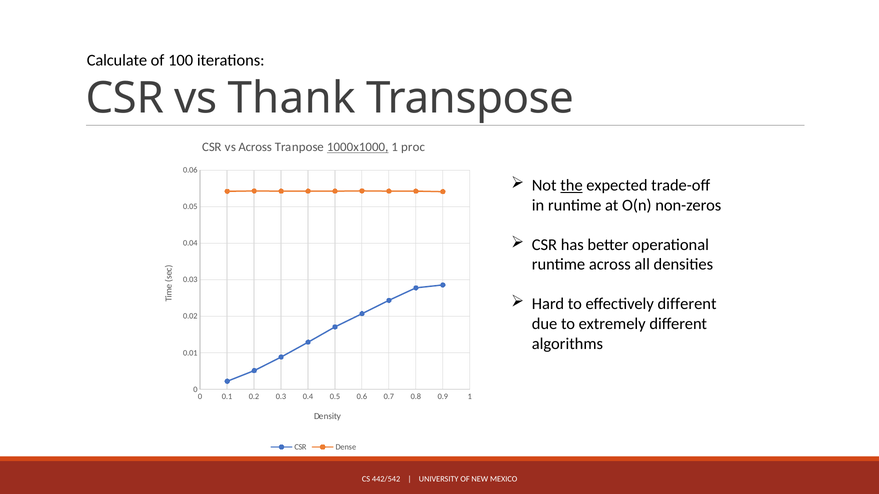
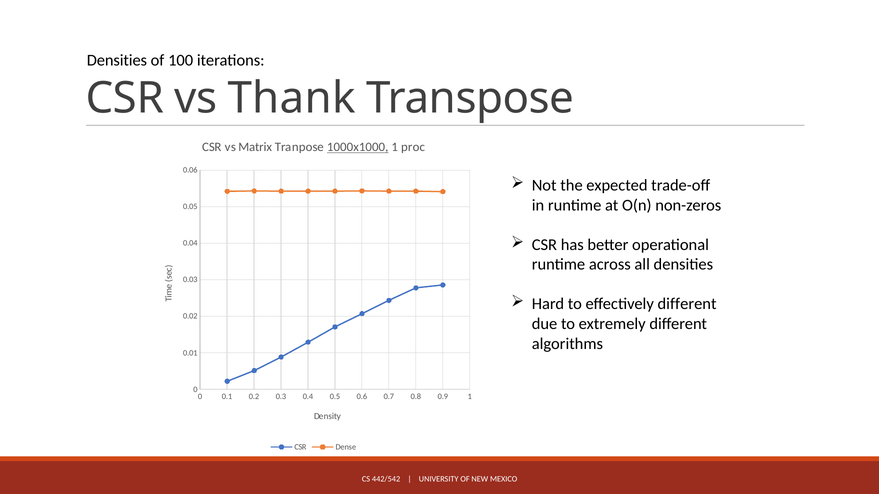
Calculate: Calculate -> Densities (117, 61)
vs Across: Across -> Matrix (255, 147)
the underline: present -> none (572, 186)
